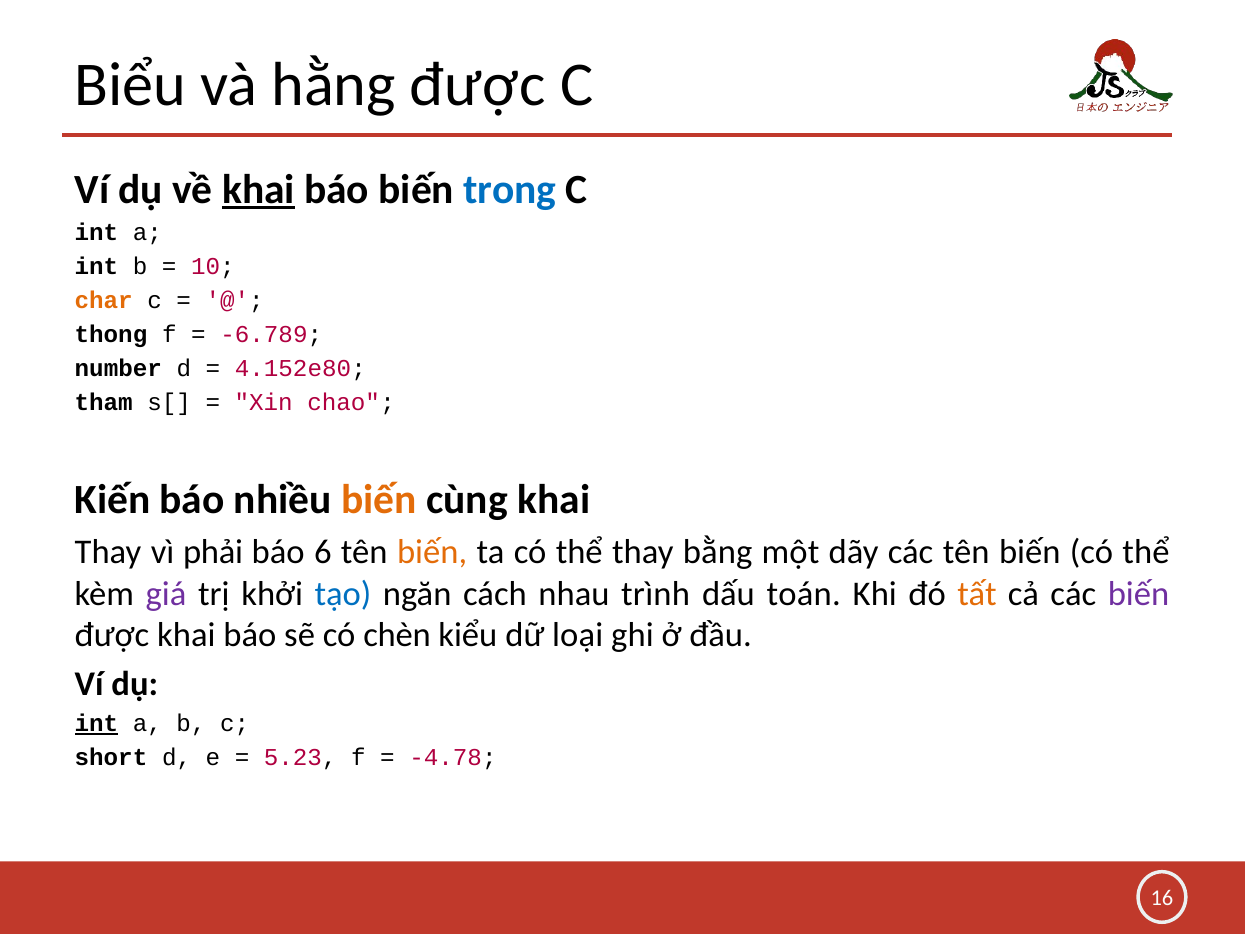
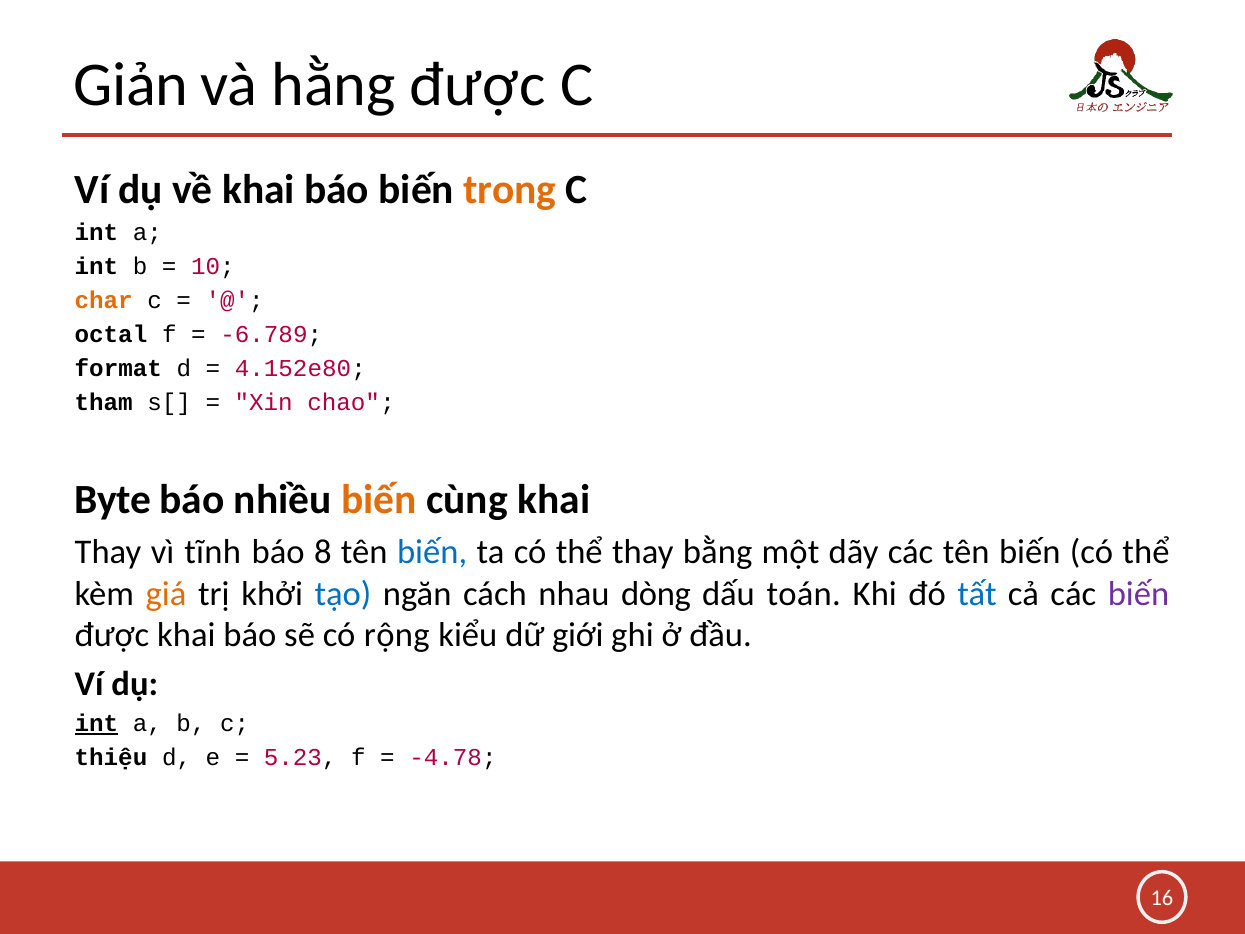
Biểu: Biểu -> Giản (131, 85)
khai underline: present -> none (259, 190)
trong colour: blue -> orange (510, 190)
thong: thong -> octal (111, 335)
number: number -> format (118, 369)
Kiến: Kiến -> Byte (113, 500)
phải: phải -> tĩnh (213, 552)
6: 6 -> 8 (323, 552)
biến colour: orange -> blue (432, 552)
giá colour: purple -> orange (166, 594)
trình: trình -> dòng (656, 594)
tất colour: orange -> blue (977, 594)
chèn: chèn -> rộng (397, 635)
loại: loại -> giới (578, 635)
short: short -> thiệu (111, 757)
